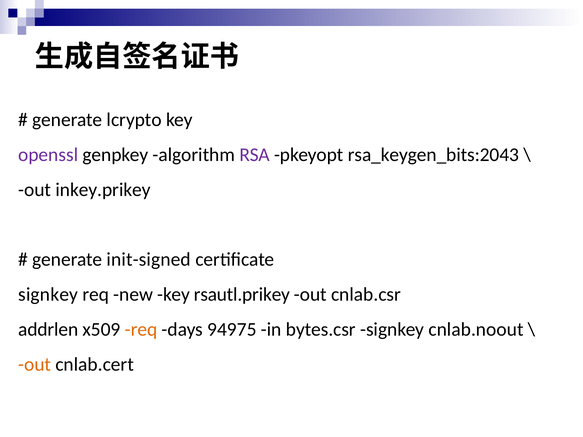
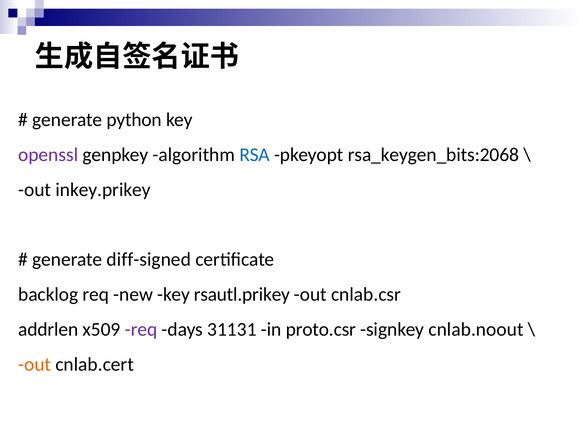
lcrypto: lcrypto -> python (134, 120)
RSA colour: purple -> blue (255, 155)
rsa_keygen_bits:2043: rsa_keygen_bits:2043 -> rsa_keygen_bits:2068 (433, 155)
init-signed: init-signed -> diff-signed (149, 260)
signkey: signkey -> backlog (48, 295)
req colour: orange -> purple (141, 330)
94975: 94975 -> 31131 (232, 330)
bytes.csr: bytes.csr -> proto.csr (321, 330)
